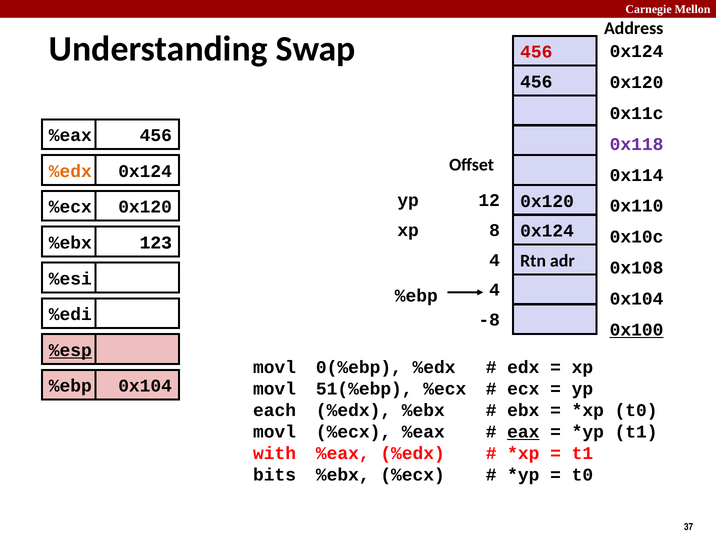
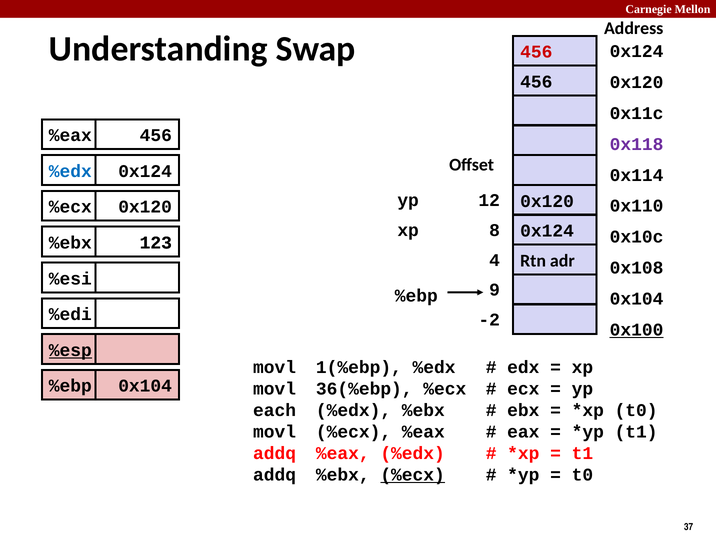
%edx colour: orange -> blue (70, 171)
%ebp 4: 4 -> 9 (495, 290)
-8: -8 -> -2 (489, 320)
0(%ebp: 0(%ebp -> 1(%ebp (359, 367)
51(%ebp: 51(%ebp -> 36(%ebp (364, 389)
eax underline: present -> none (523, 432)
with: with -> addq (275, 453)
bits: bits -> addq (275, 475)
%ecx underline: none -> present (413, 475)
